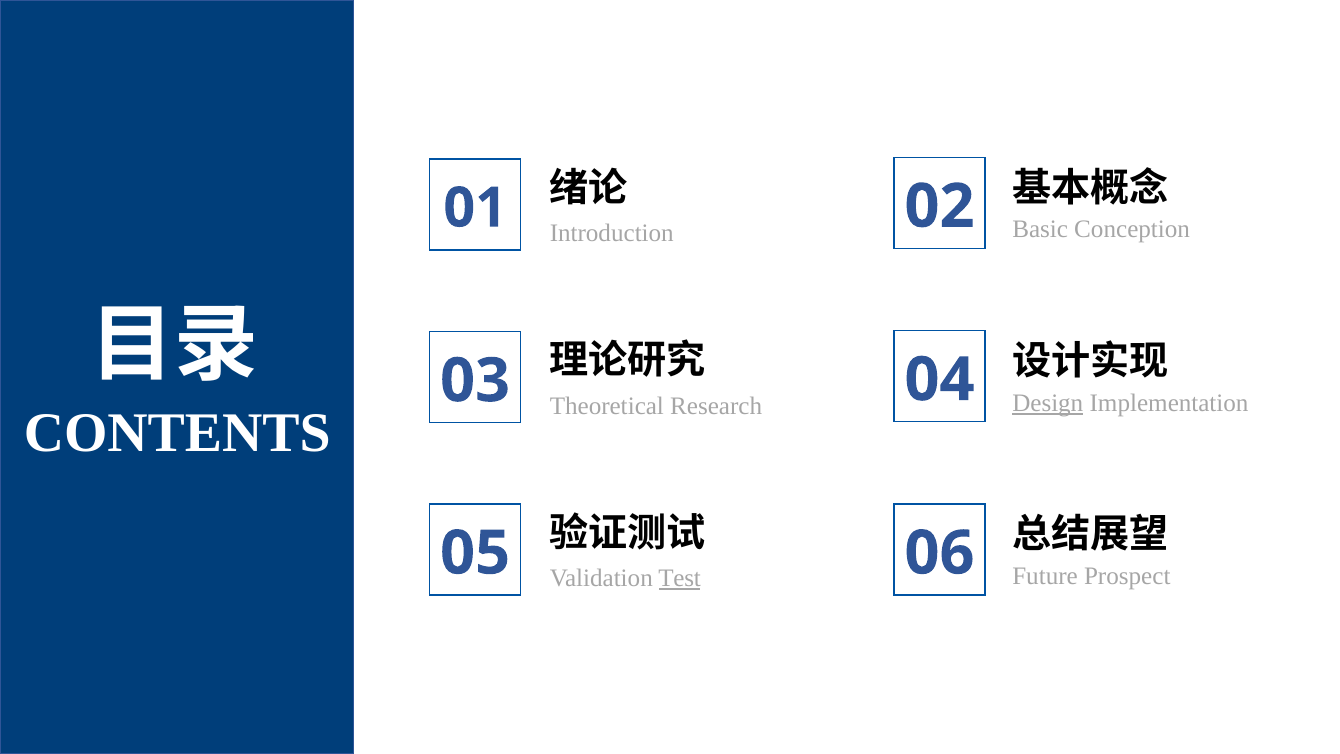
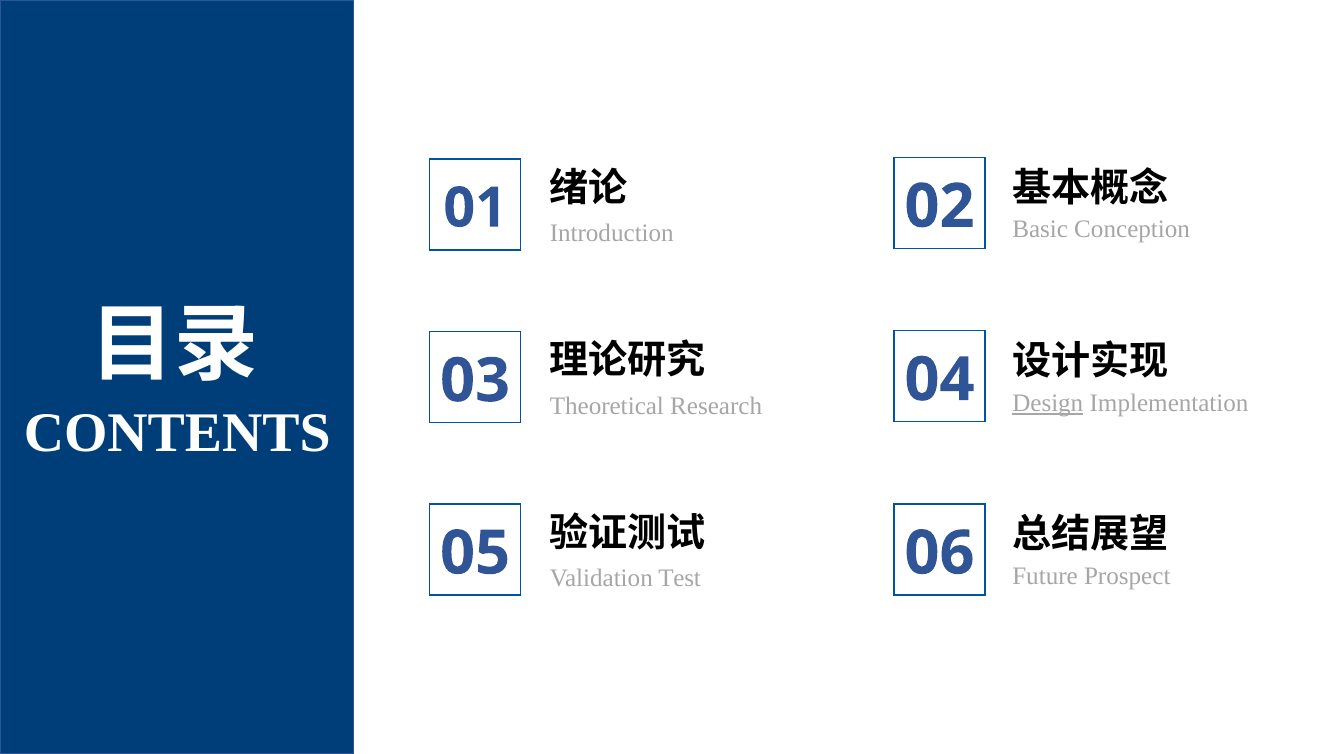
Test underline: present -> none (680, 578)
